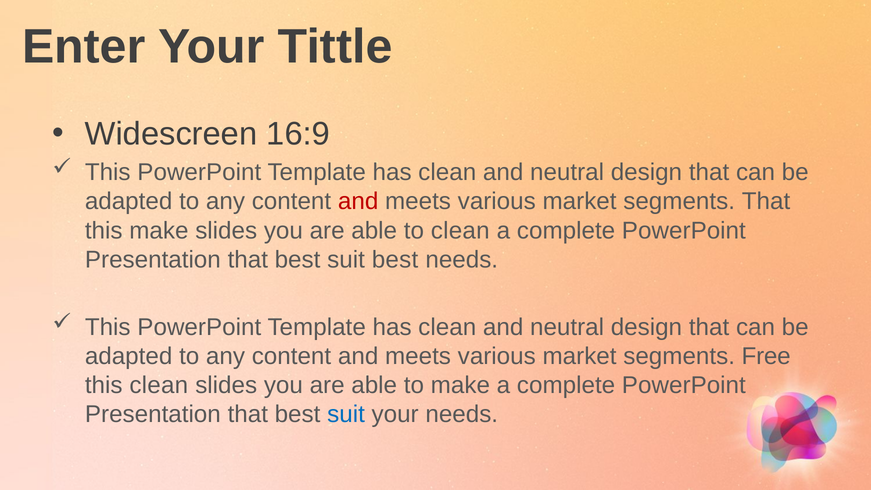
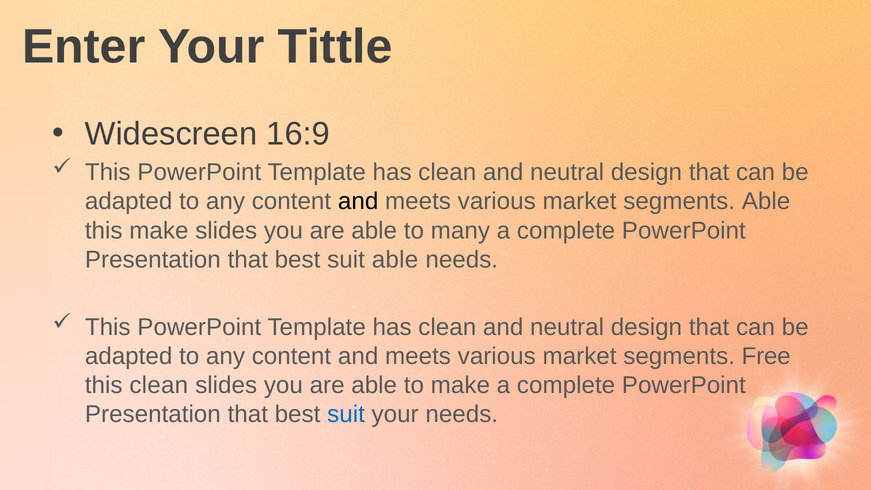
and colour: red -> black (358, 201)
segments That: That -> Able (766, 201)
to clean: clean -> many (460, 231)
suit best: best -> able (395, 260)
